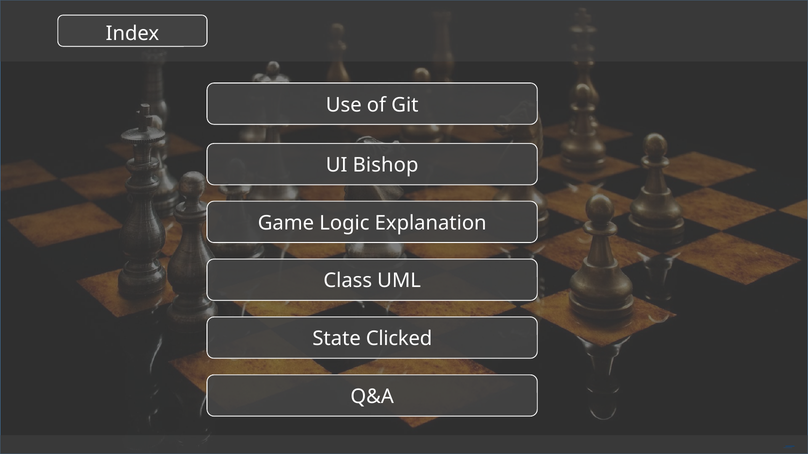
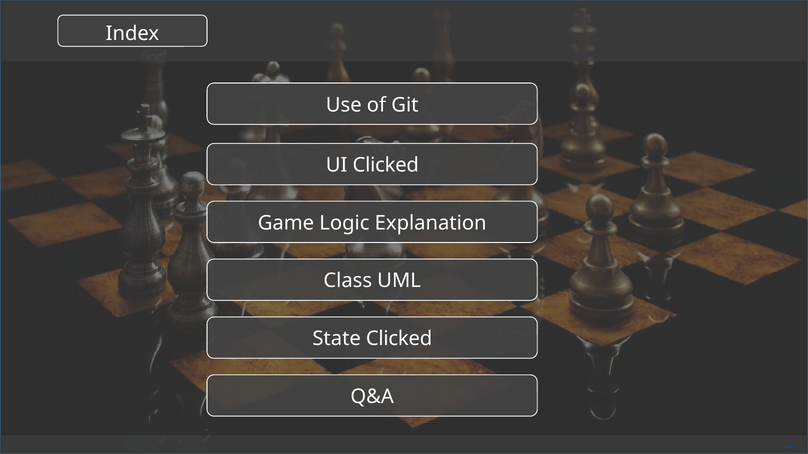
UI Bishop: Bishop -> Clicked (386, 166)
